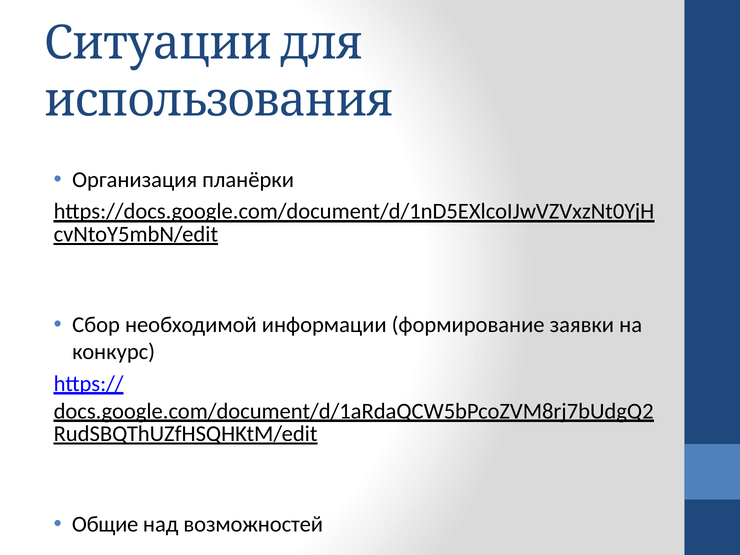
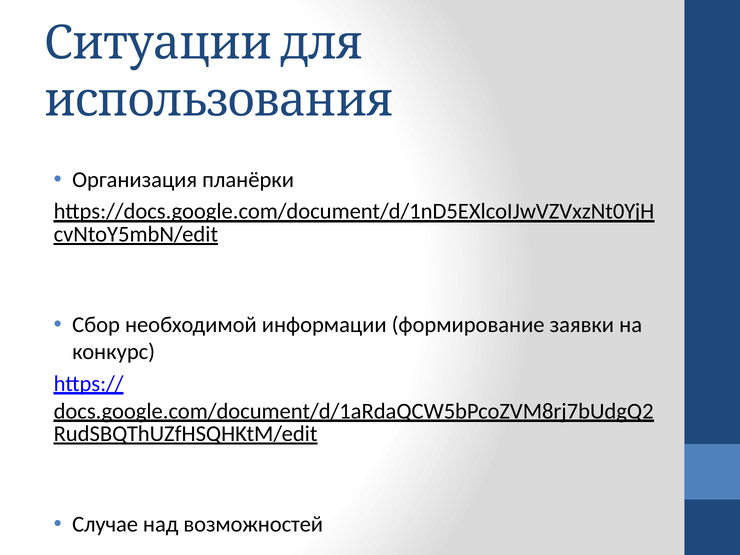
Общие: Общие -> Случае (105, 524)
